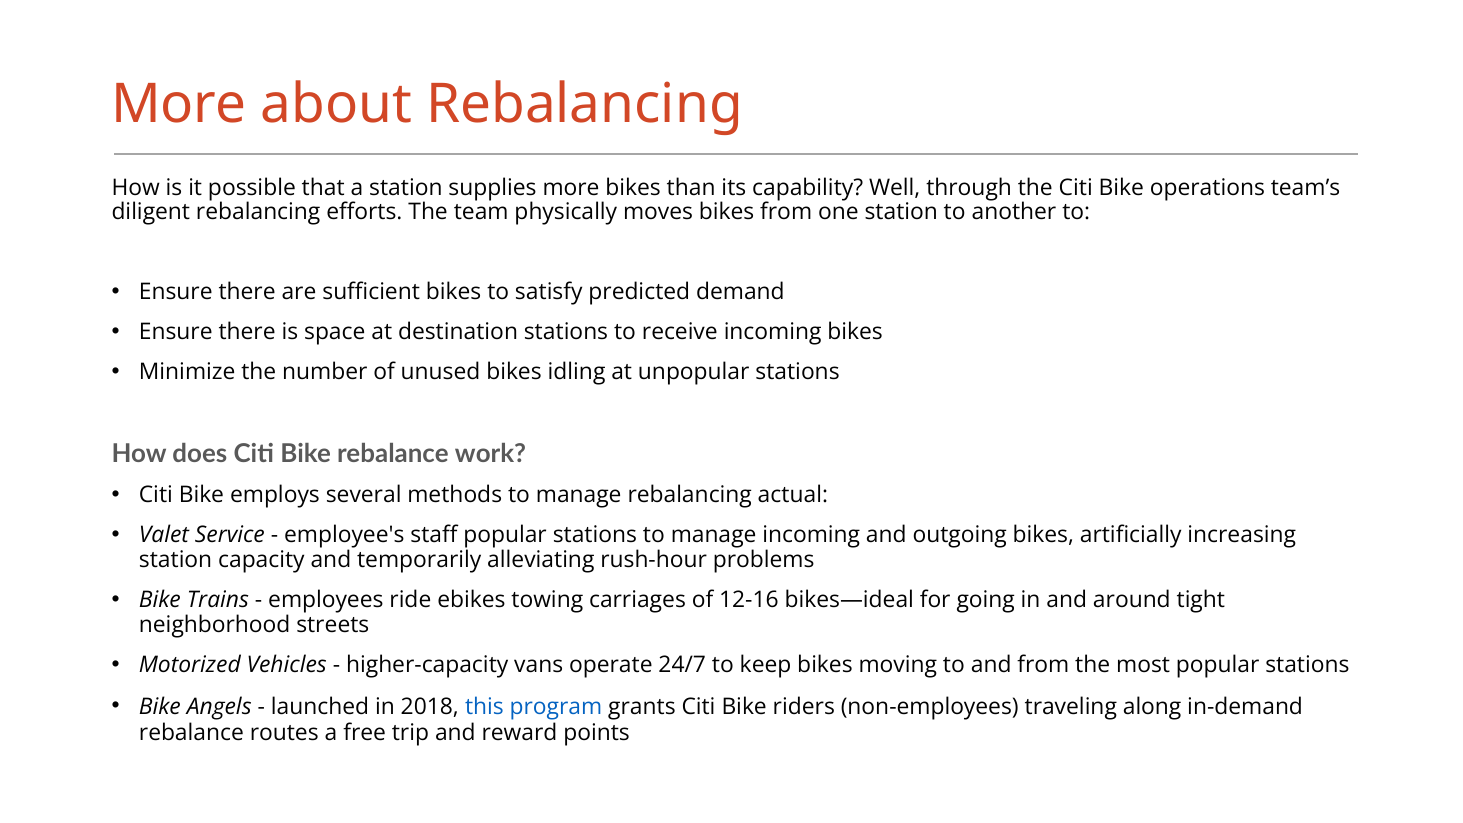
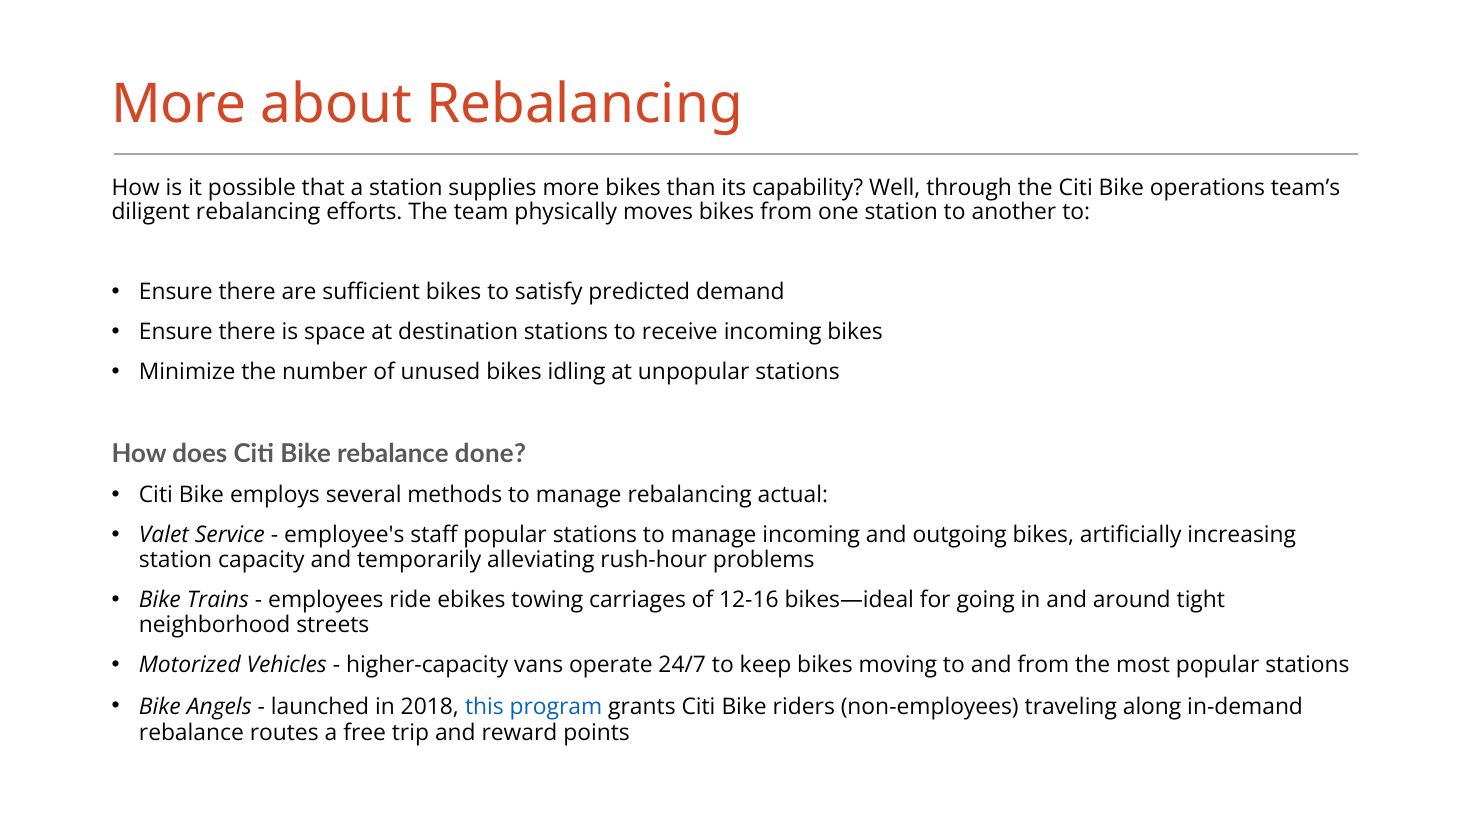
work: work -> done (490, 453)
